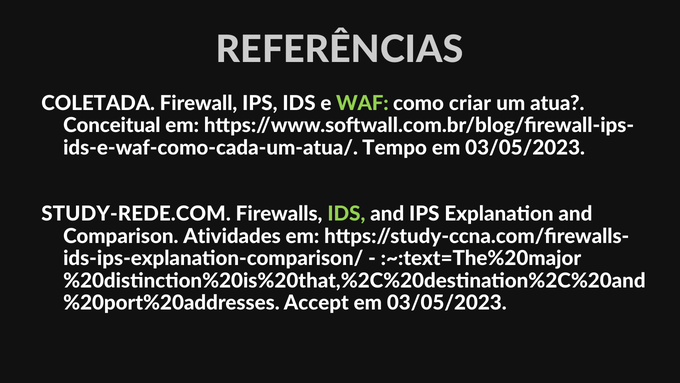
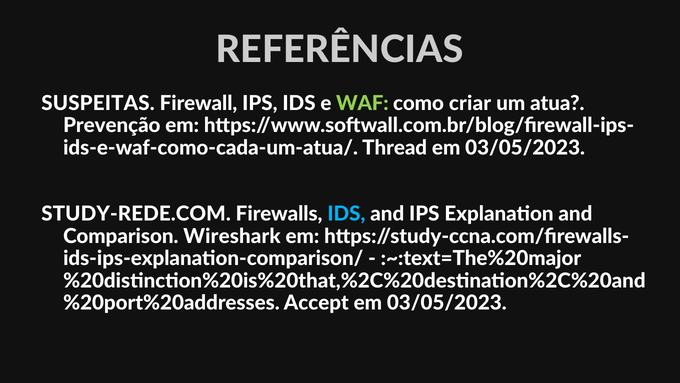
COLETADA: COLETADA -> SUSPEITAS (98, 103)
Conceitual: Conceitual -> Prevenção (112, 125)
Tempo: Tempo -> Thread (395, 148)
IDS colour: light green -> light blue (346, 214)
Atividades: Atividades -> Wireshark (232, 236)
